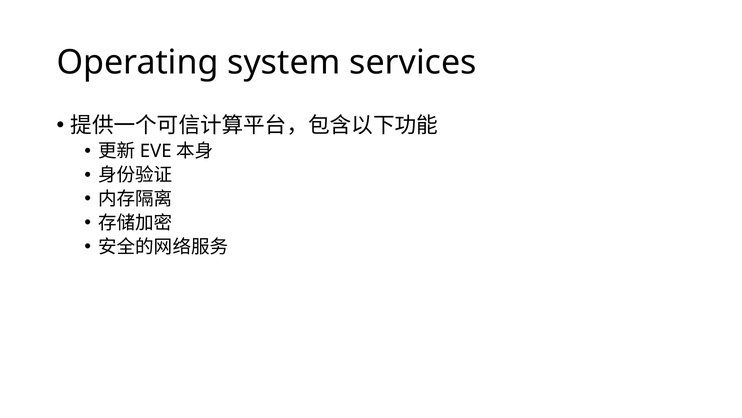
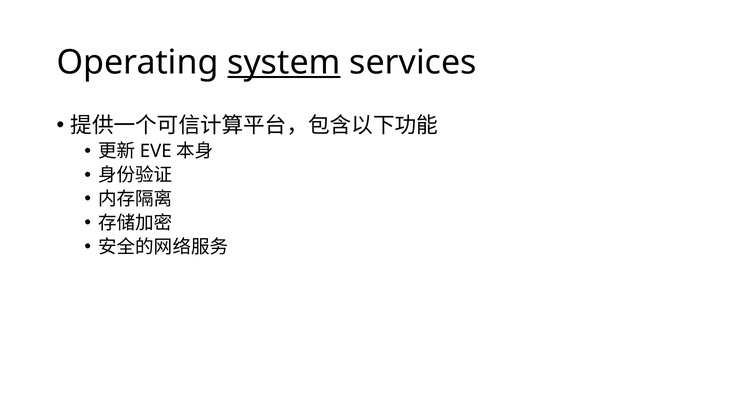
system underline: none -> present (284, 62)
